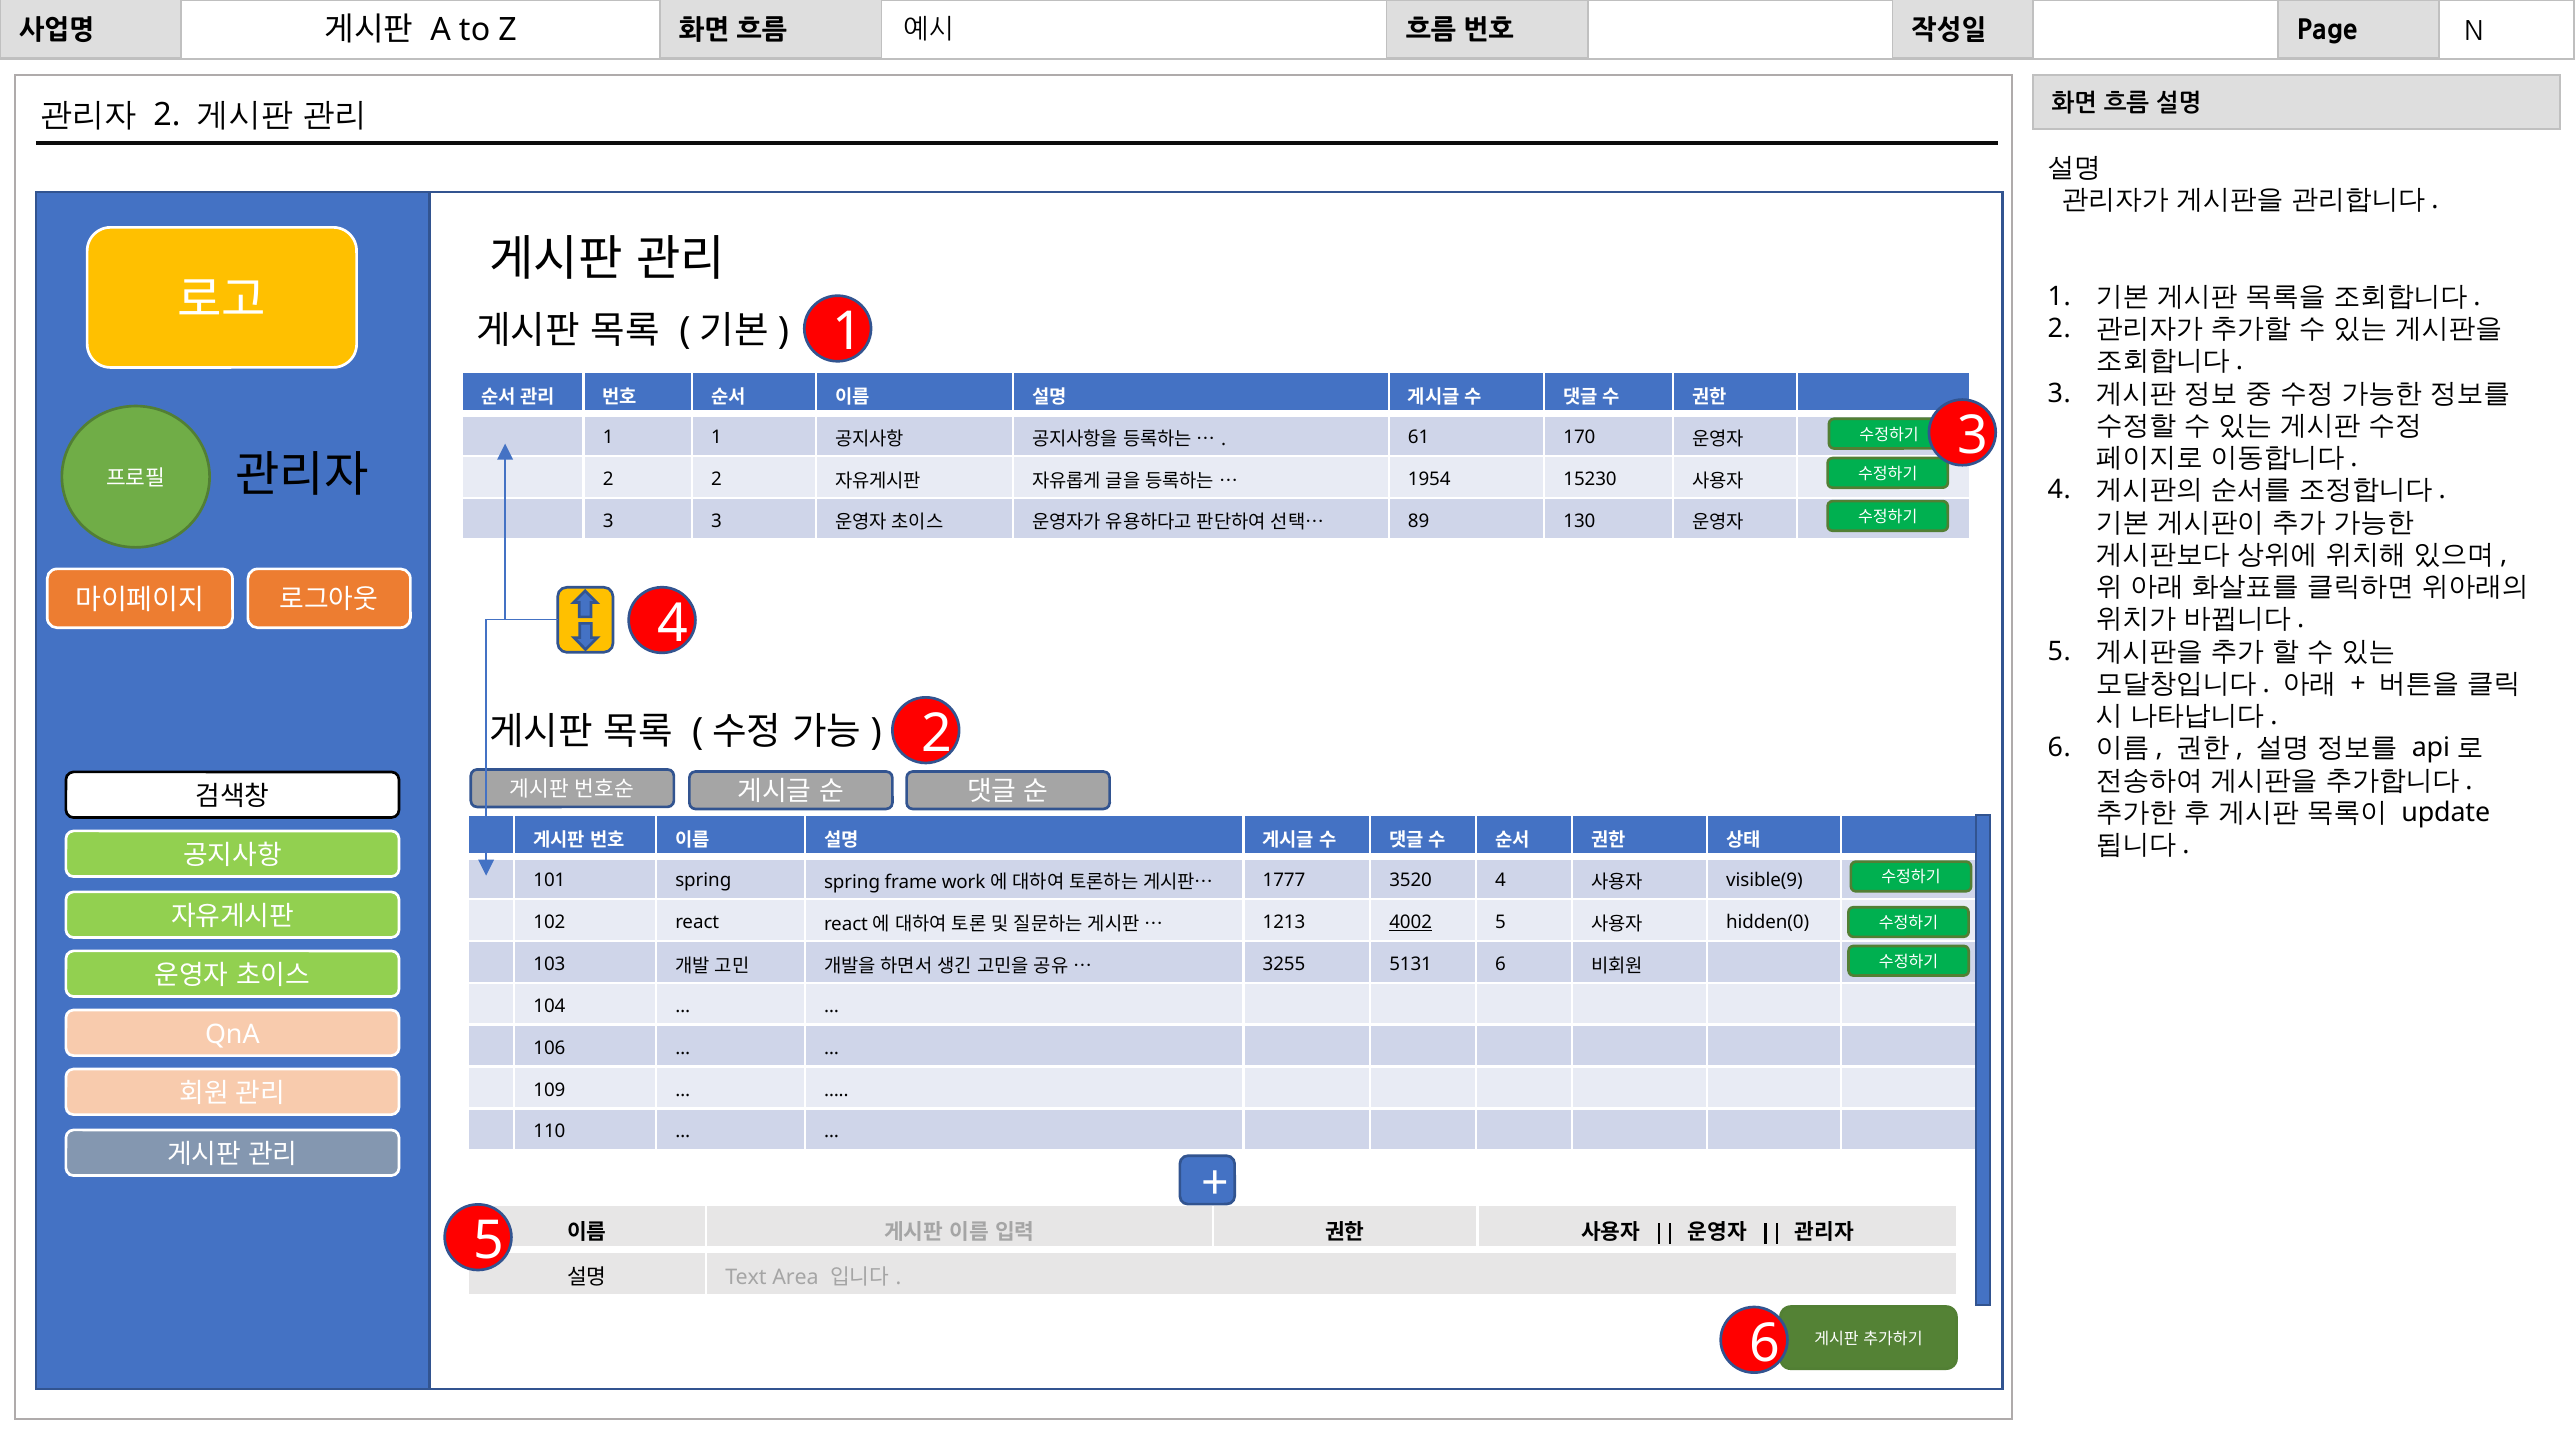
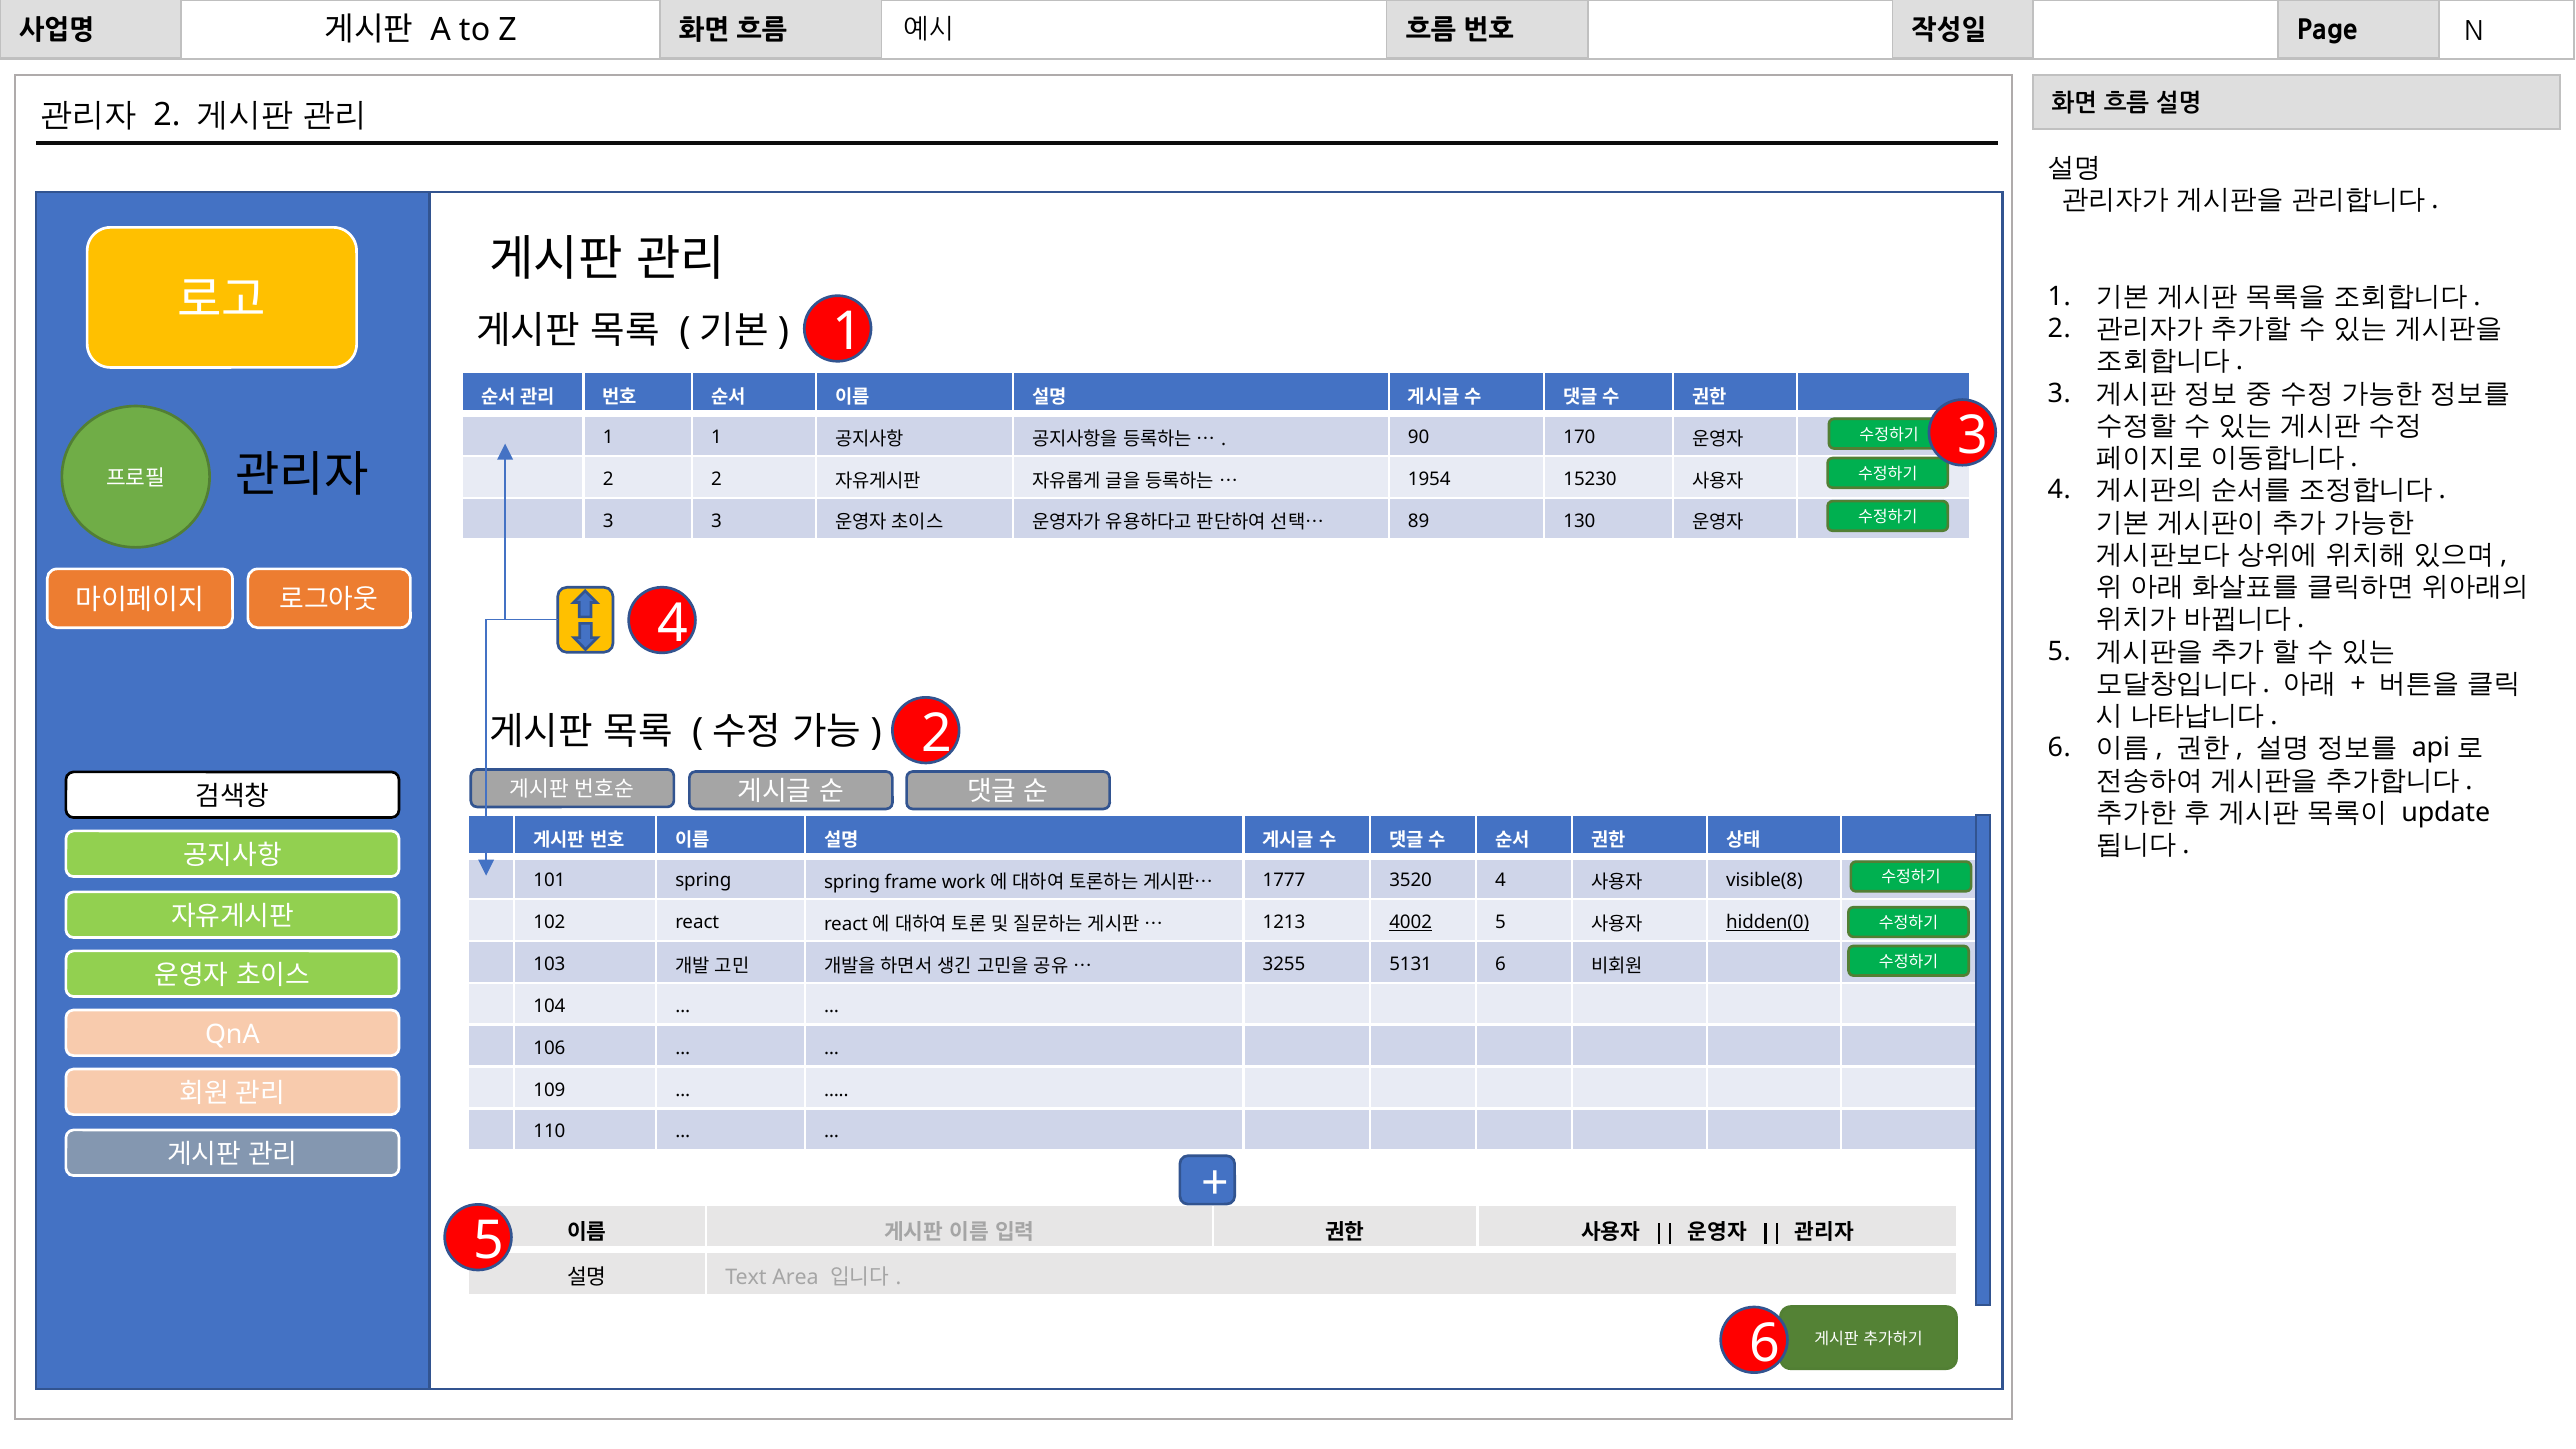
61: 61 -> 90 (1419, 437)
visible(9: visible(9 -> visible(8 (1764, 880)
hidden(0 underline: none -> present (1768, 922)
